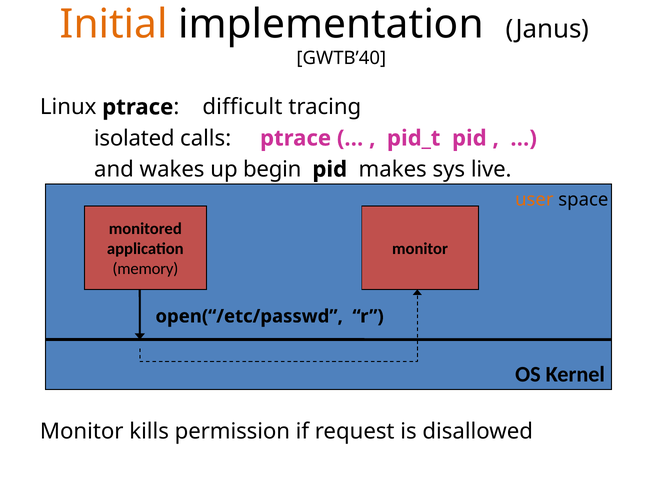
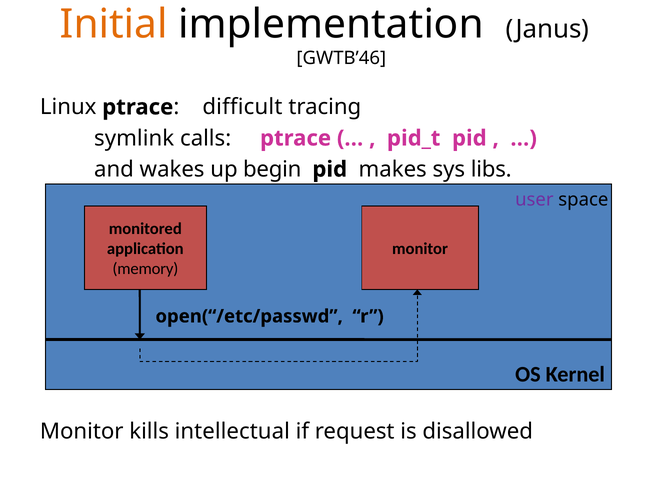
GWTB’40: GWTB’40 -> GWTB’46 (341, 58)
isolated: isolated -> symlink (134, 138)
live: live -> libs (491, 169)
user colour: orange -> purple (534, 199)
permission: permission -> intellectual (232, 431)
